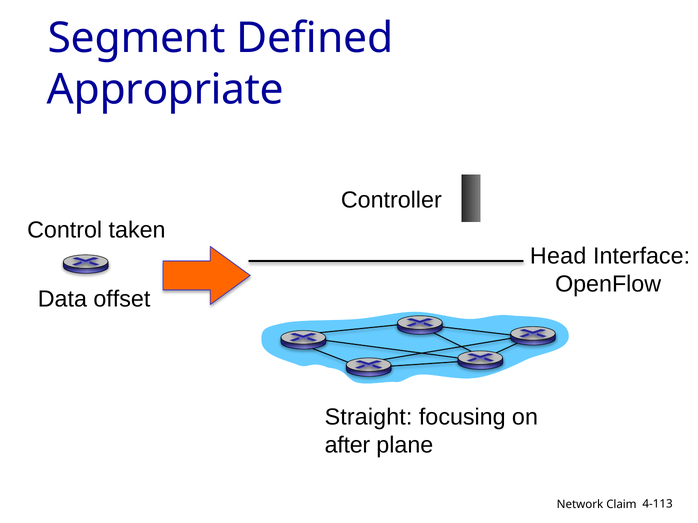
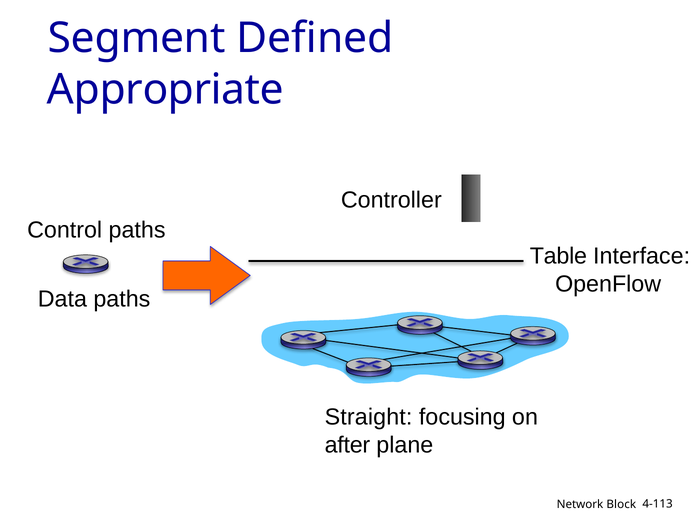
Control taken: taken -> paths (137, 230)
Head: Head -> Table (558, 256)
Data offset: offset -> paths (122, 299)
Claim: Claim -> Block (621, 505)
